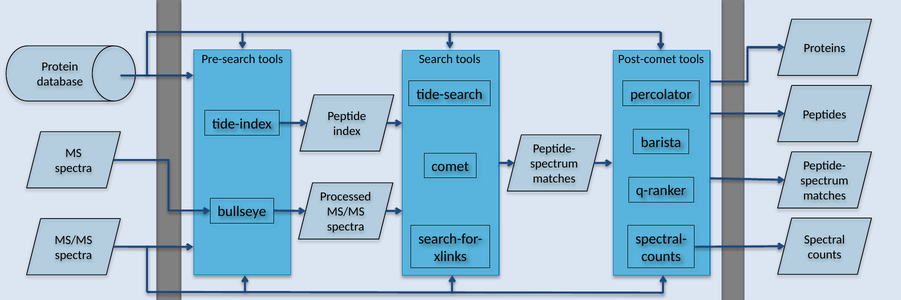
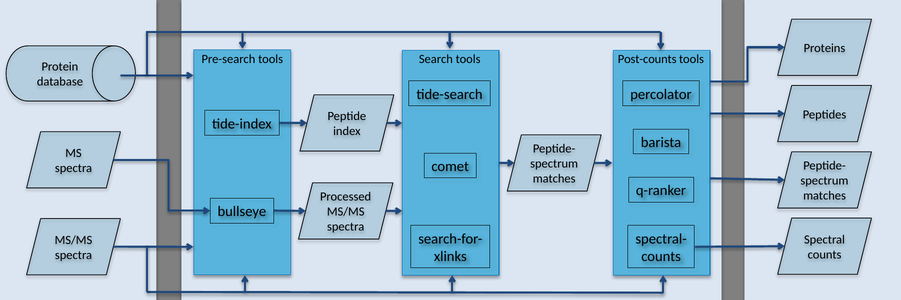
Post-comet: Post-comet -> Post-counts (647, 59)
